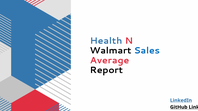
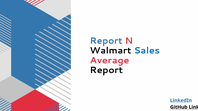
Health: Health -> Report (106, 41)
